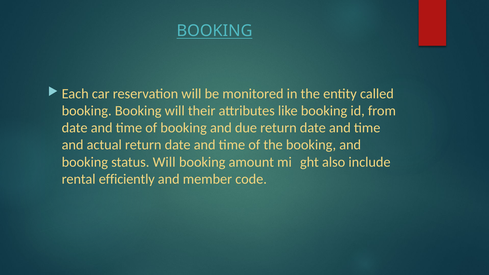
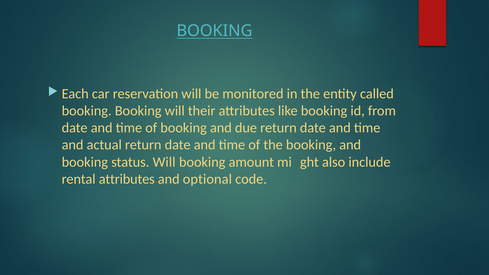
rental efficiently: efficiently -> attributes (127, 179)
member: member -> optional (207, 179)
